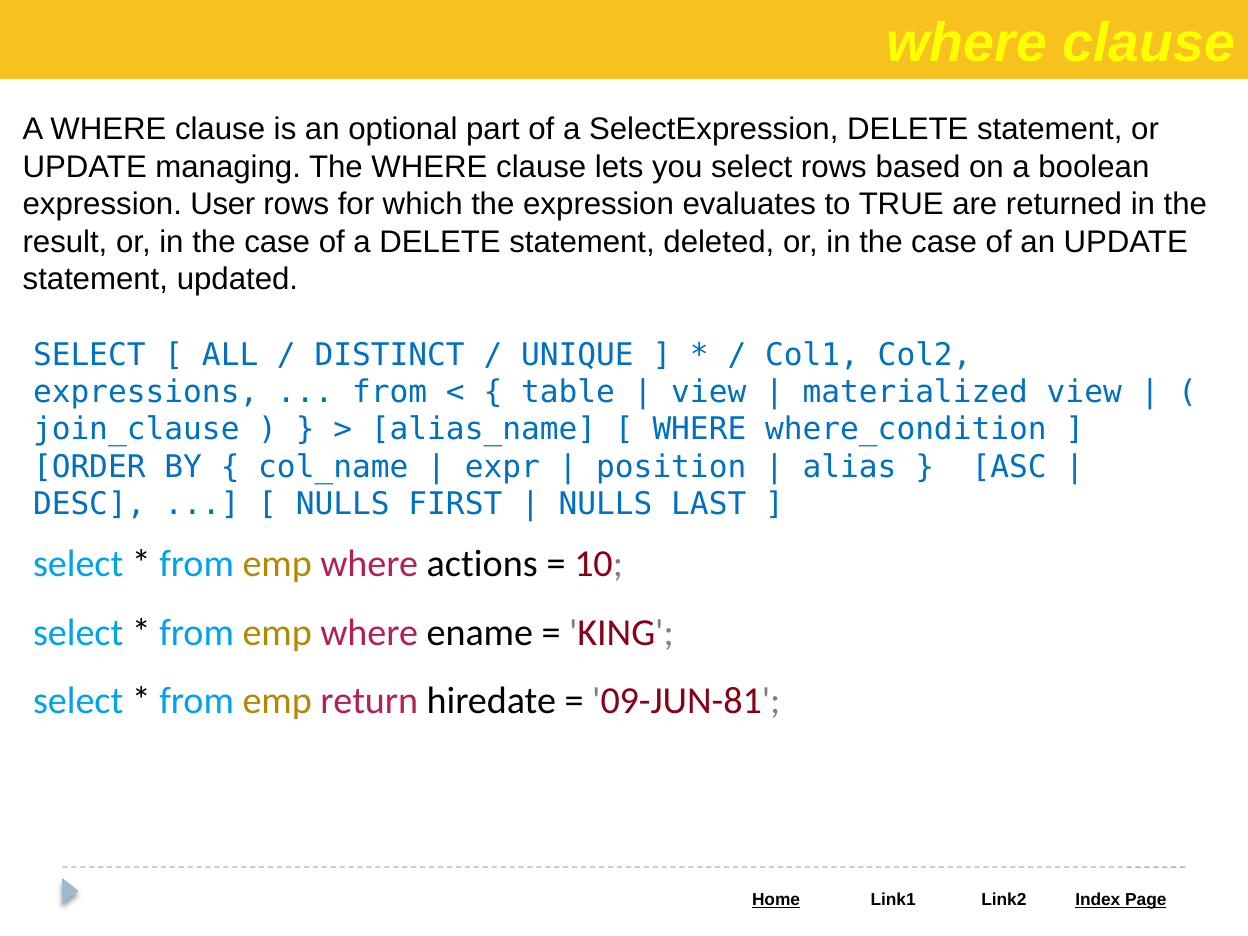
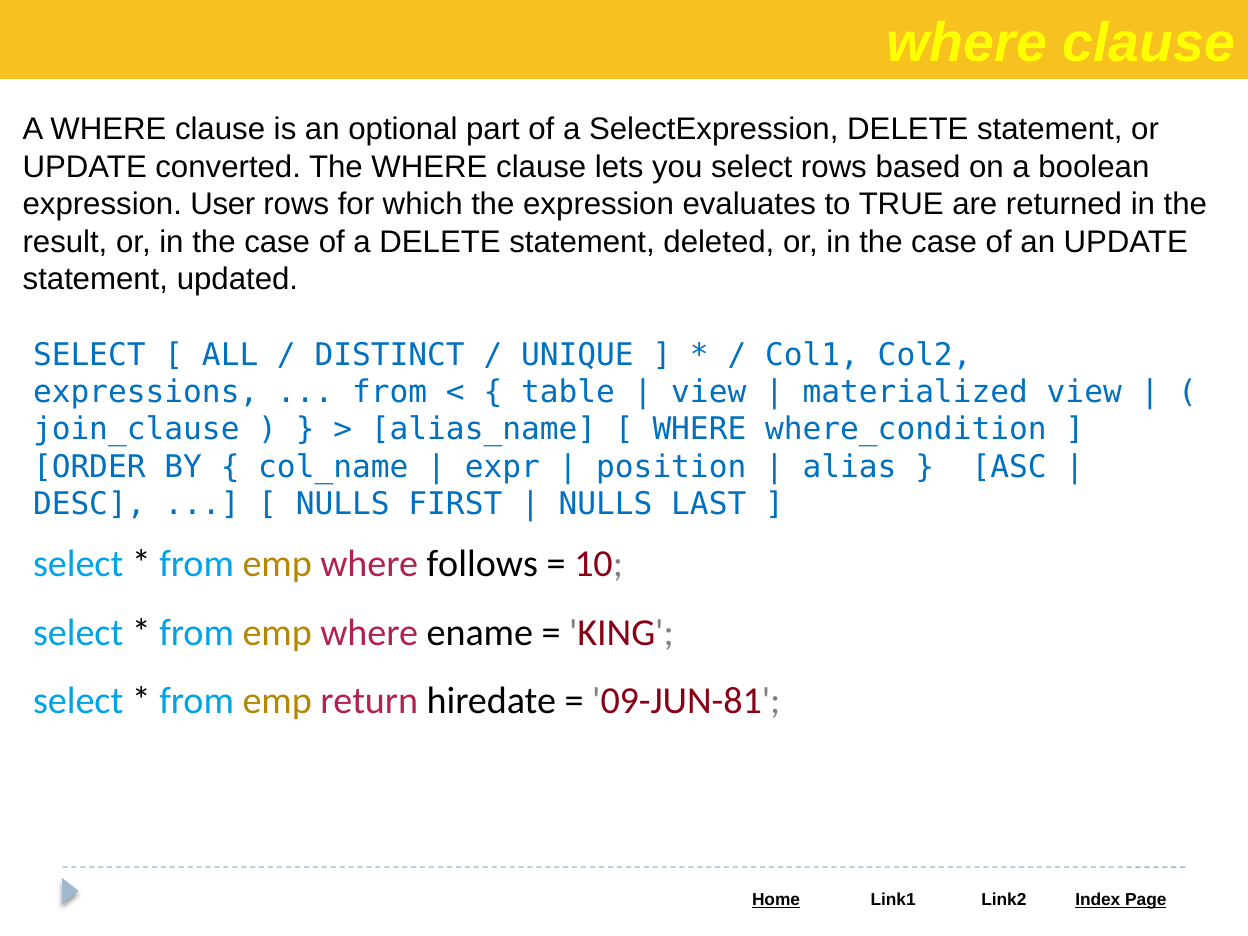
managing: managing -> converted (228, 167)
actions: actions -> follows (482, 564)
